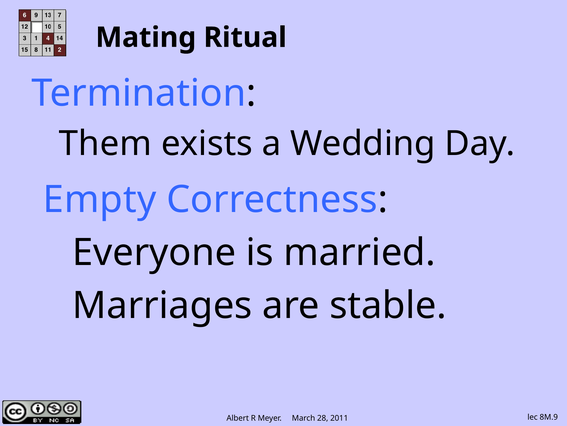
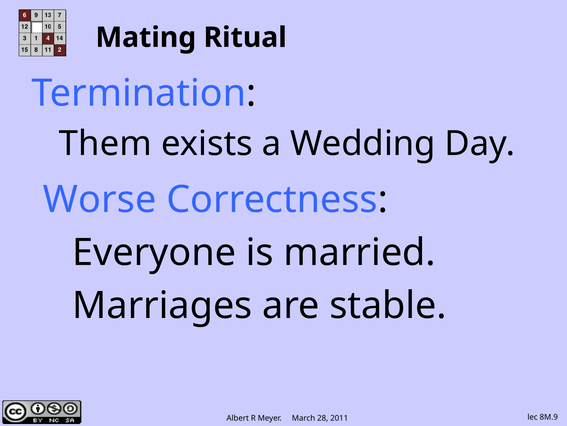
Empty: Empty -> Worse (100, 199)
